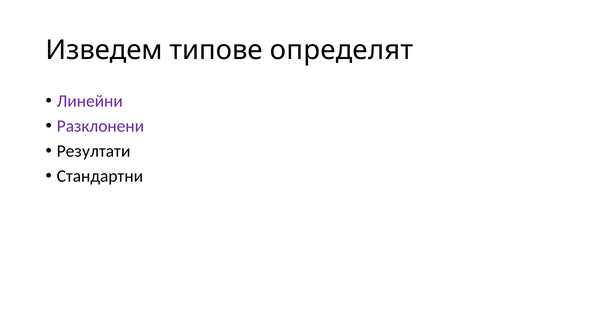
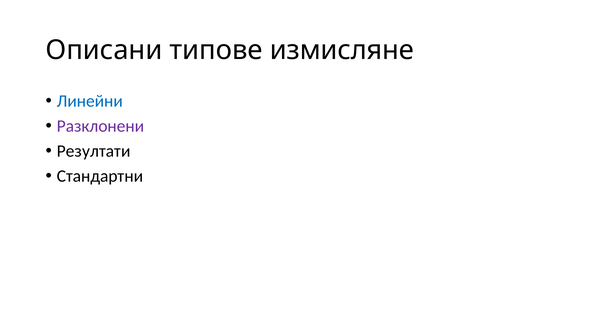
Изведем: Изведем -> Описани (104, 50)
определят: определят -> измисляне (342, 50)
Линейни colour: purple -> blue (90, 101)
